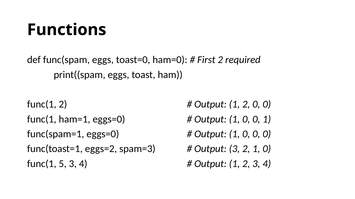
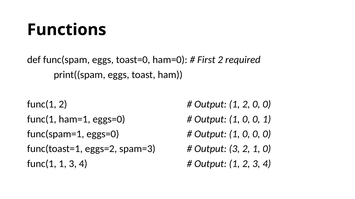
func(1 5: 5 -> 1 (63, 164)
